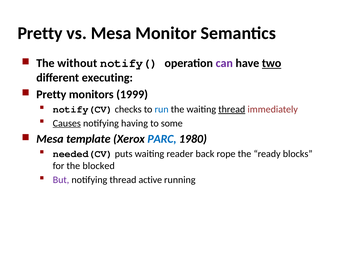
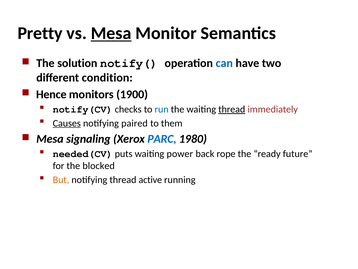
Mesa underline: none -> present (111, 33)
without: without -> solution (77, 63)
can colour: purple -> blue (224, 63)
two underline: present -> none (272, 63)
executing: executing -> condition (107, 77)
Pretty: Pretty -> Hence (51, 94)
1999: 1999 -> 1900 (132, 94)
having: having -> paired (134, 123)
some: some -> them (172, 123)
template: template -> signaling (88, 139)
reader: reader -> power (180, 154)
blocks: blocks -> future (298, 154)
But colour: purple -> orange (61, 180)
